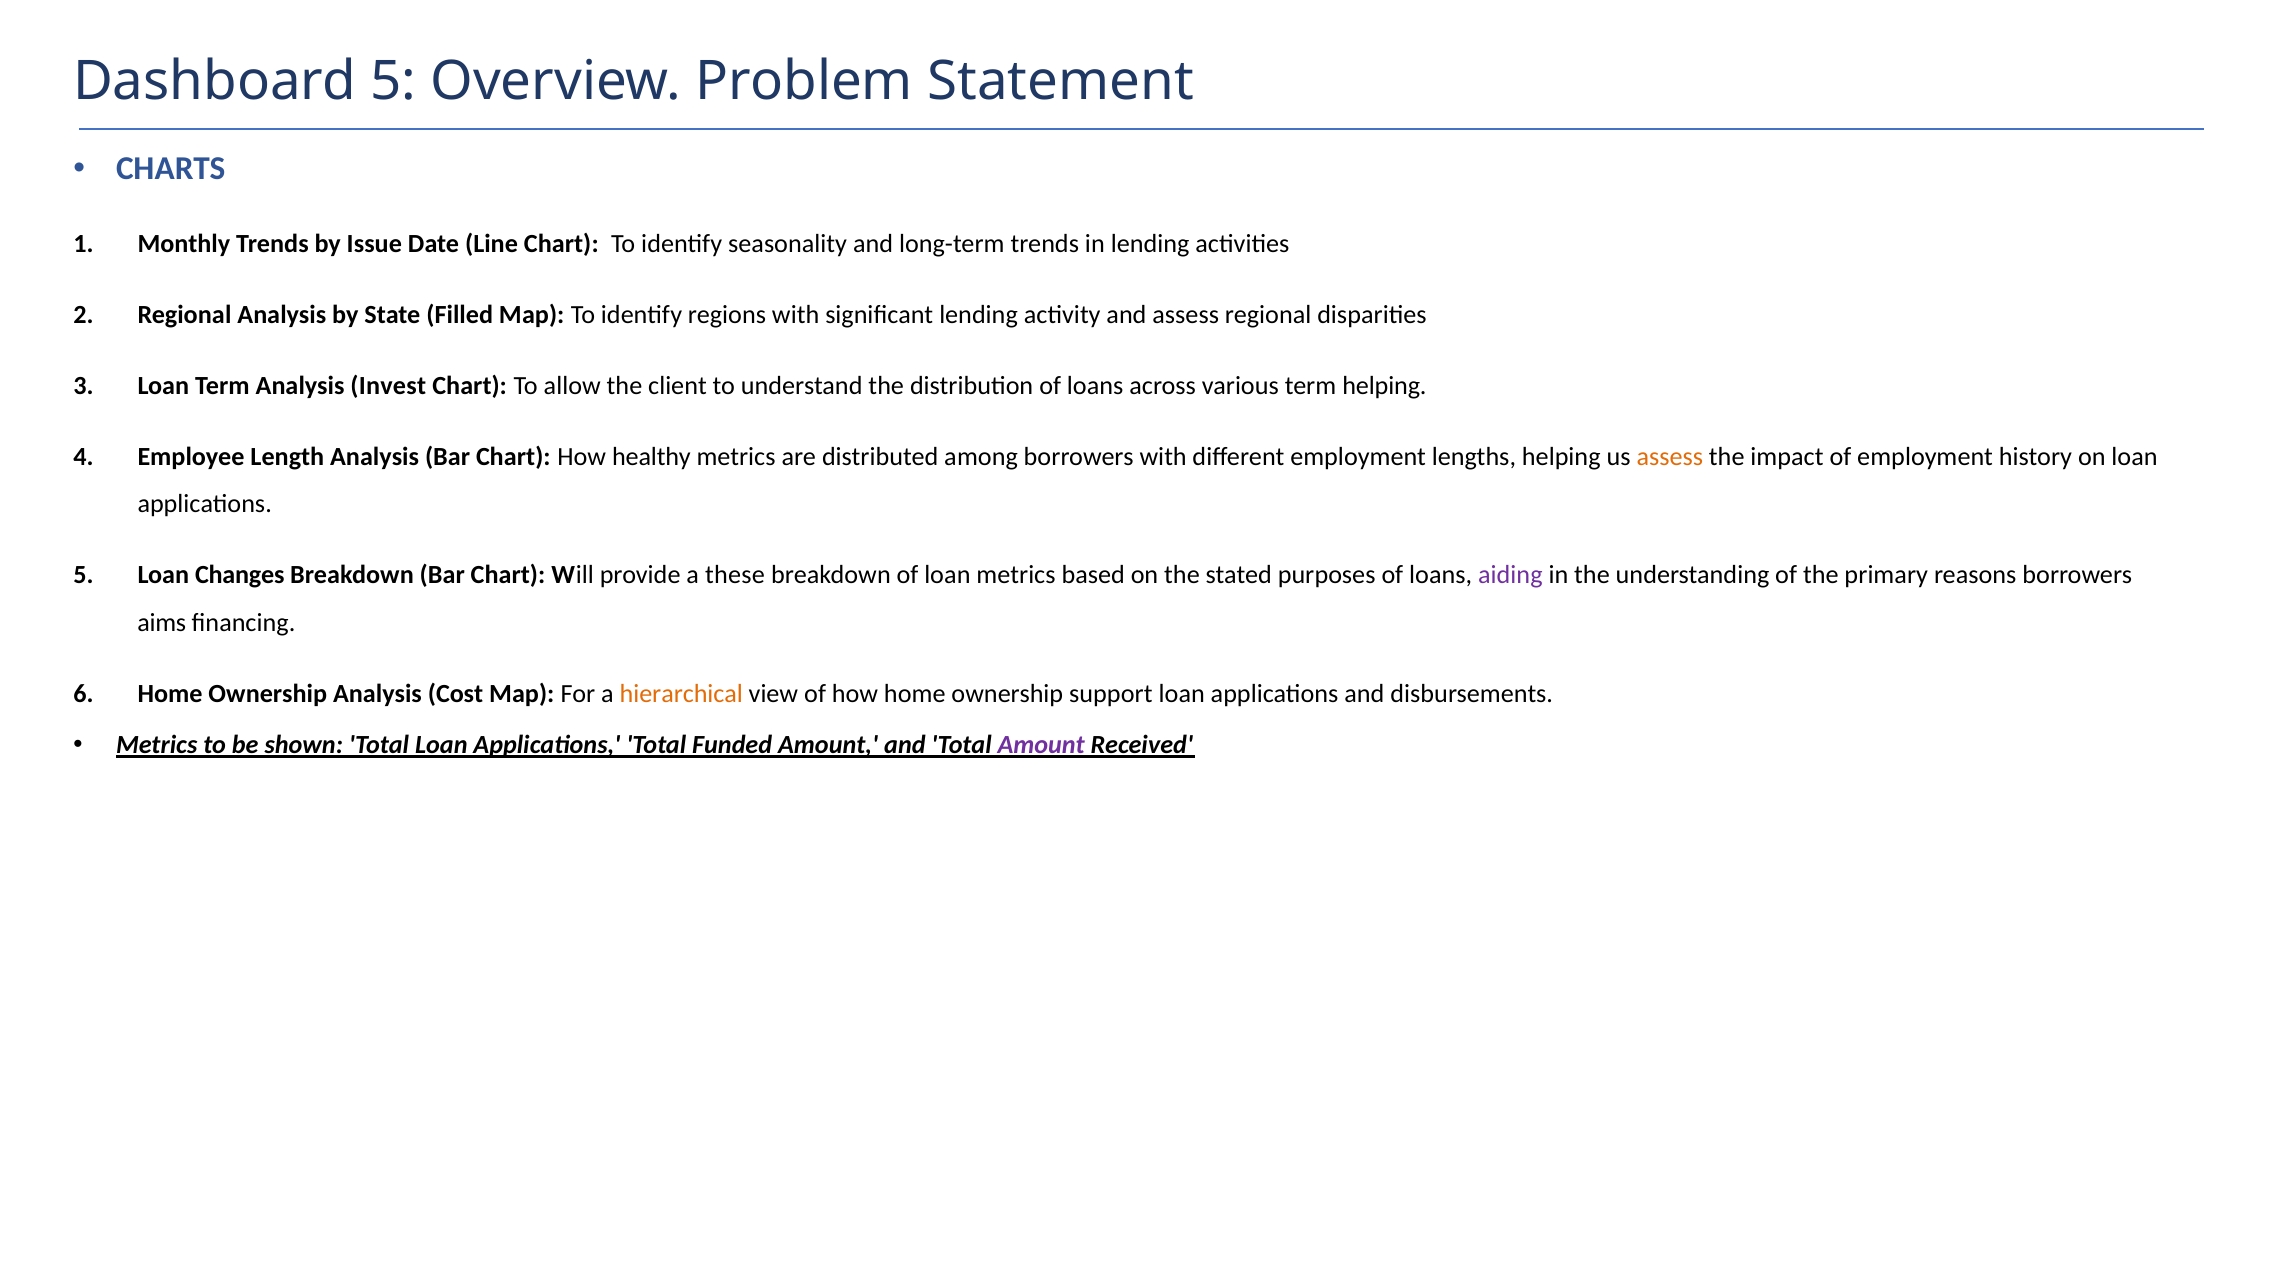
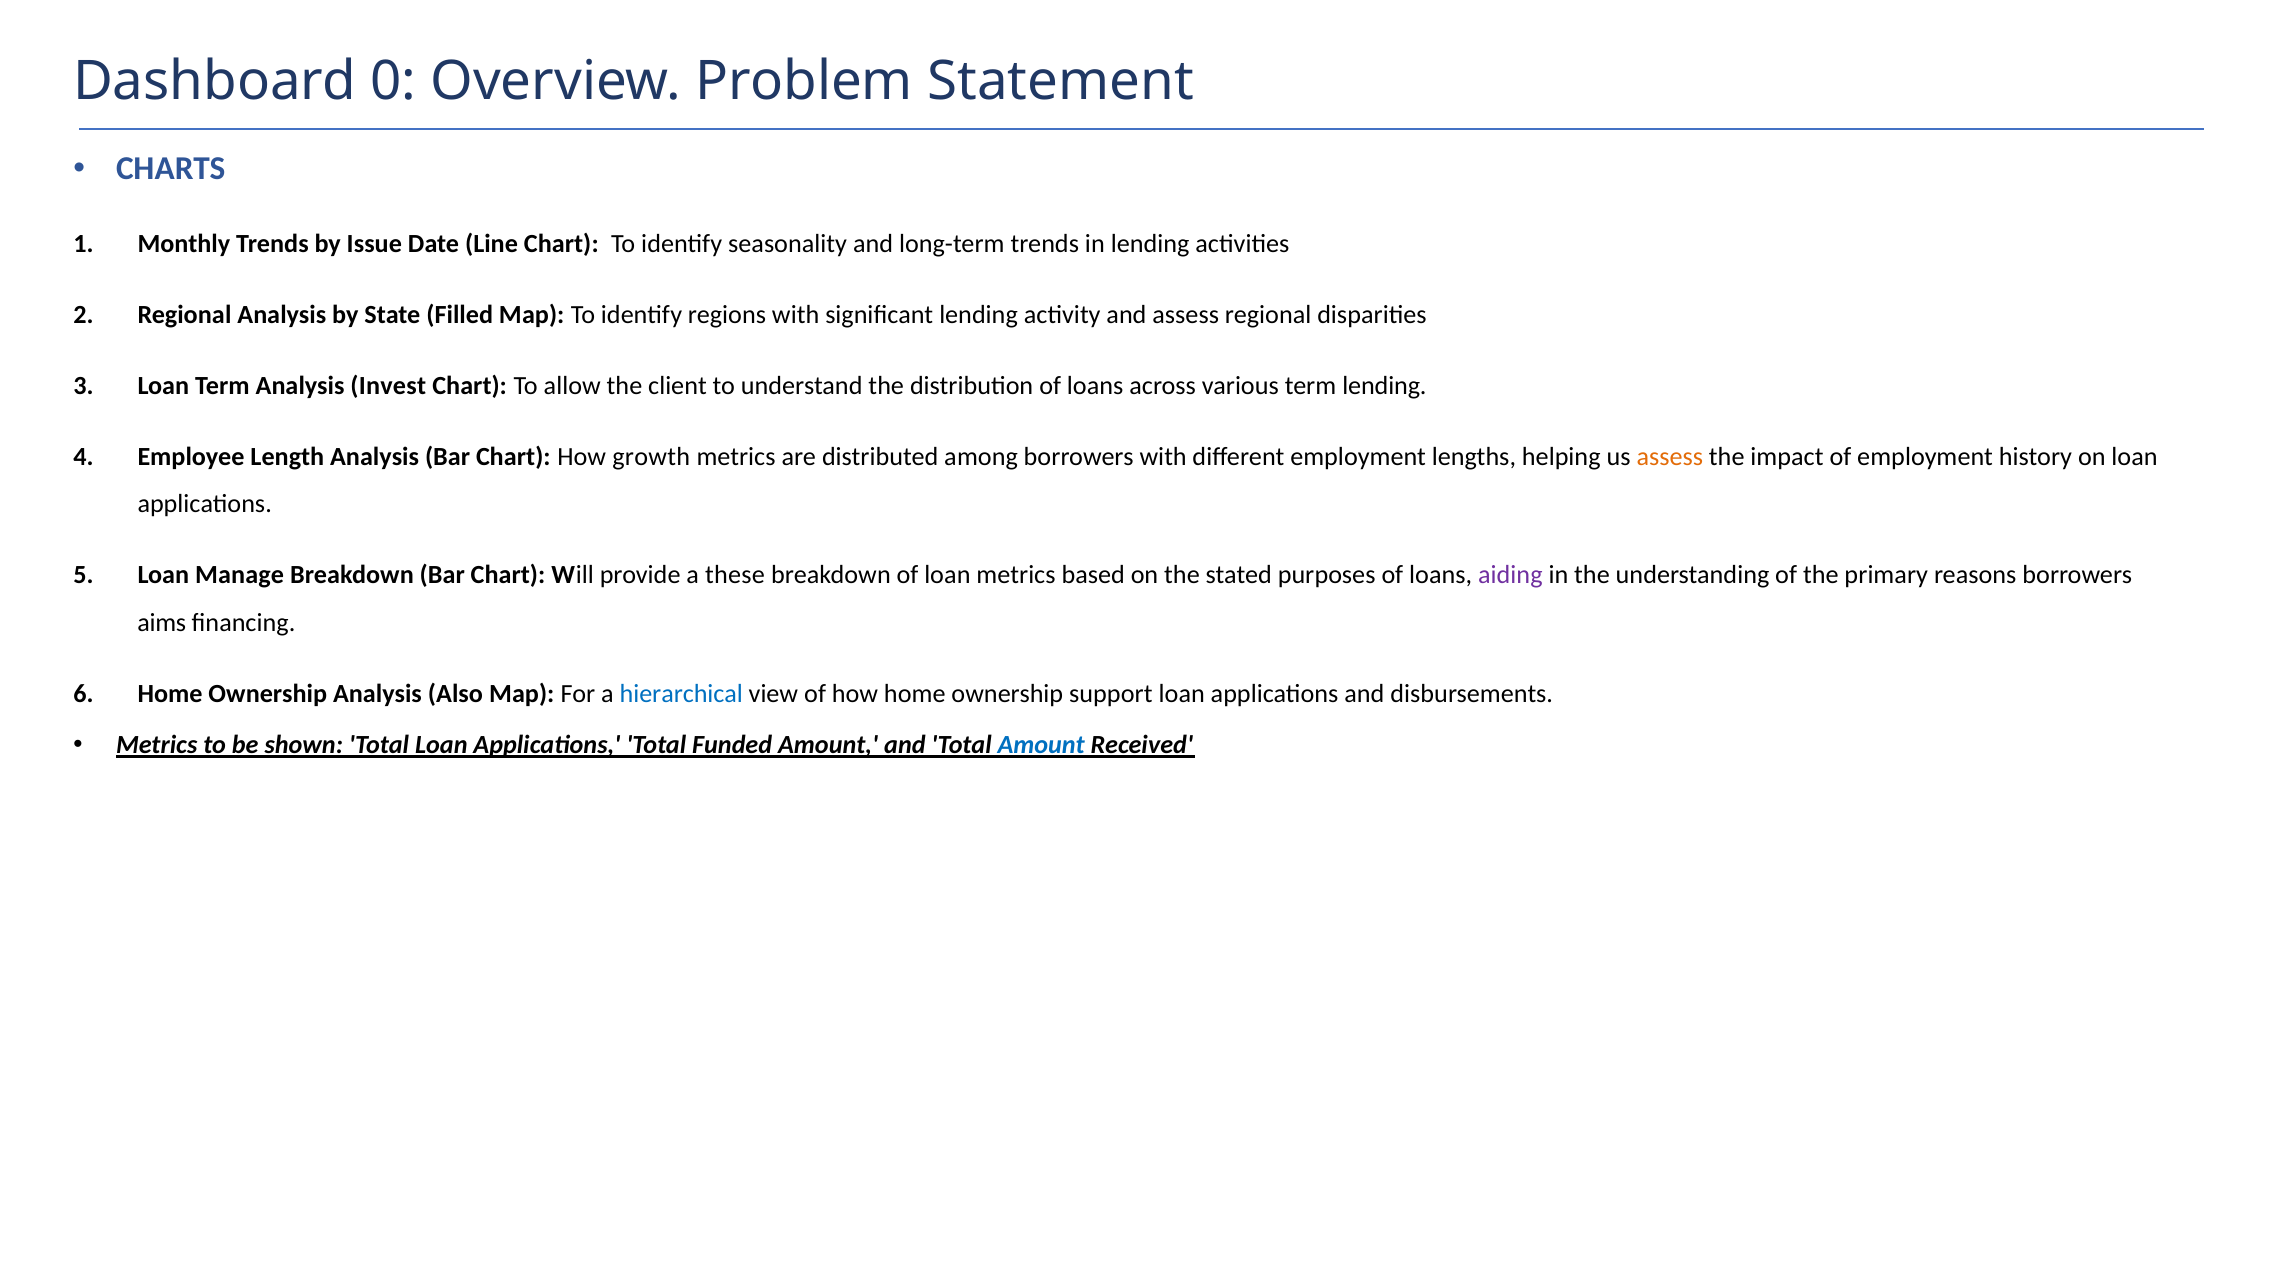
Dashboard 5: 5 -> 0 (393, 82)
term helping: helping -> lending (1384, 386)
healthy: healthy -> growth (651, 457)
Changes: Changes -> Manage (240, 575)
Cost: Cost -> Also (455, 694)
hierarchical colour: orange -> blue (681, 694)
Amount colour: purple -> blue (1041, 745)
